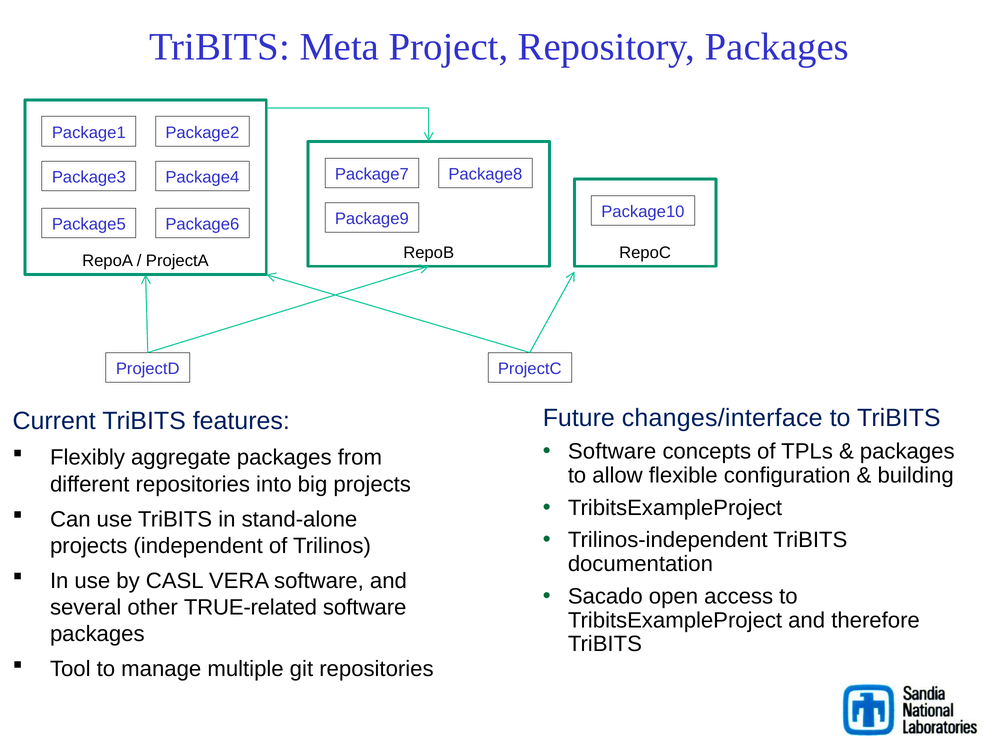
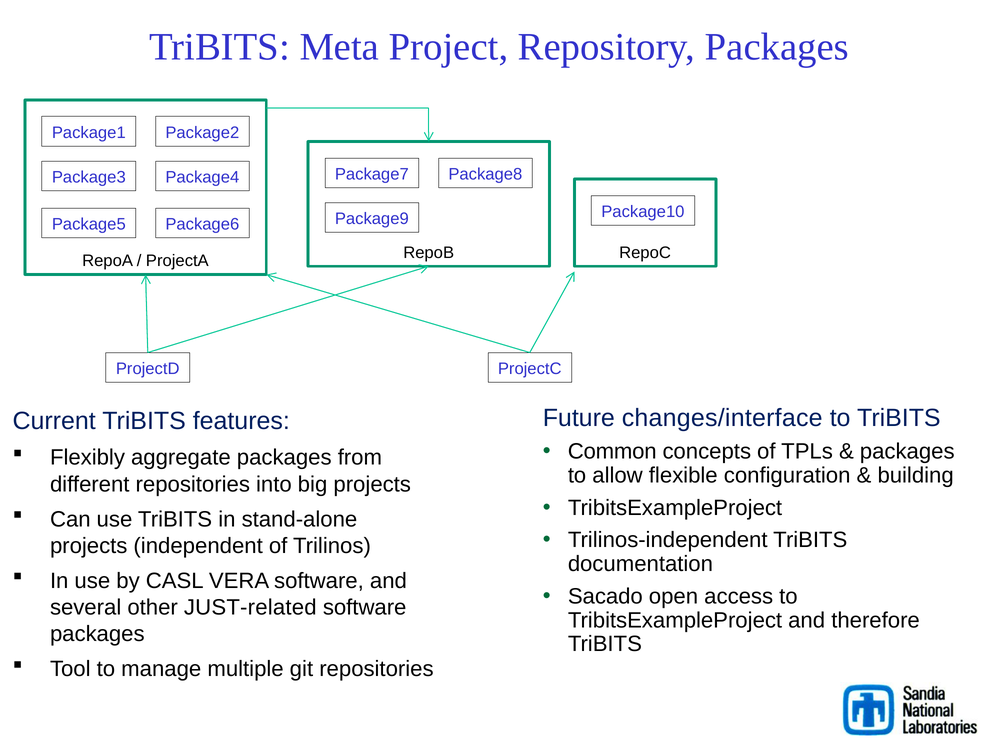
Software: Software -> Common (612, 452)
TRUE-related: TRUE-related -> JUST-related (250, 608)
